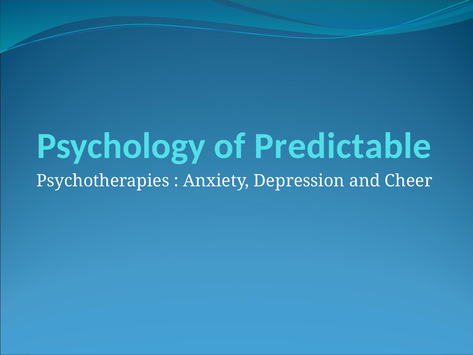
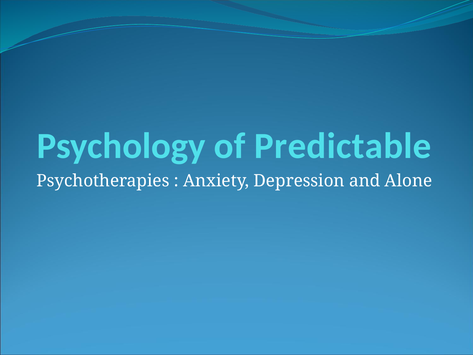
Cheer: Cheer -> Alone (409, 181)
